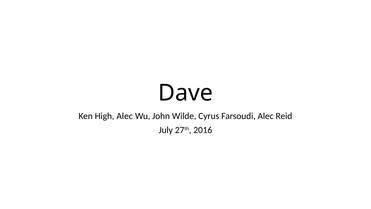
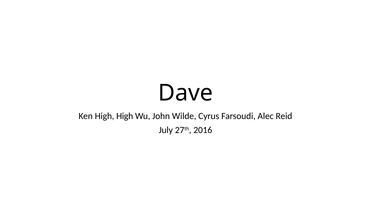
High Alec: Alec -> High (125, 116)
